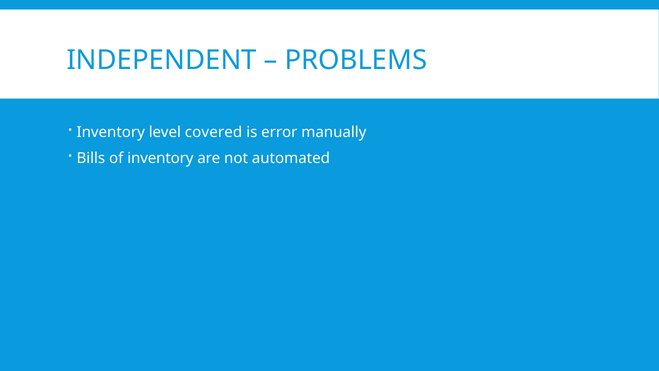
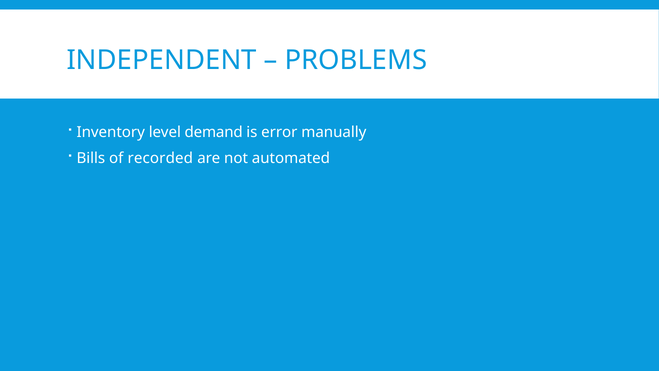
covered: covered -> demand (214, 132)
of inventory: inventory -> recorded (160, 158)
